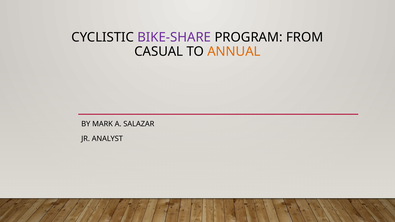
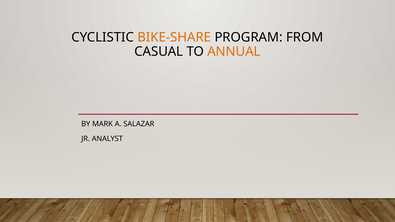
BIKE-SHARE colour: purple -> orange (174, 37)
